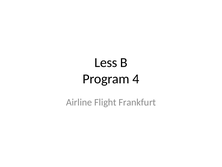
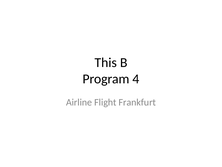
Less: Less -> This (106, 62)
